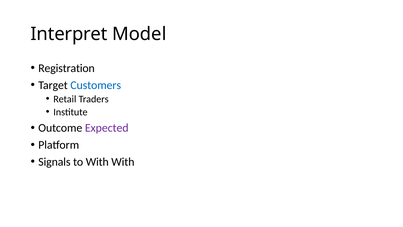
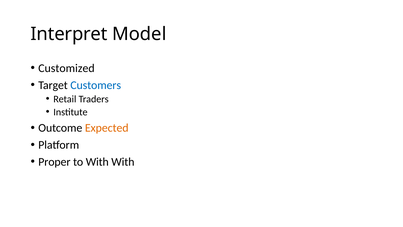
Registration: Registration -> Customized (66, 68)
Expected colour: purple -> orange (107, 128)
Signals: Signals -> Proper (54, 162)
